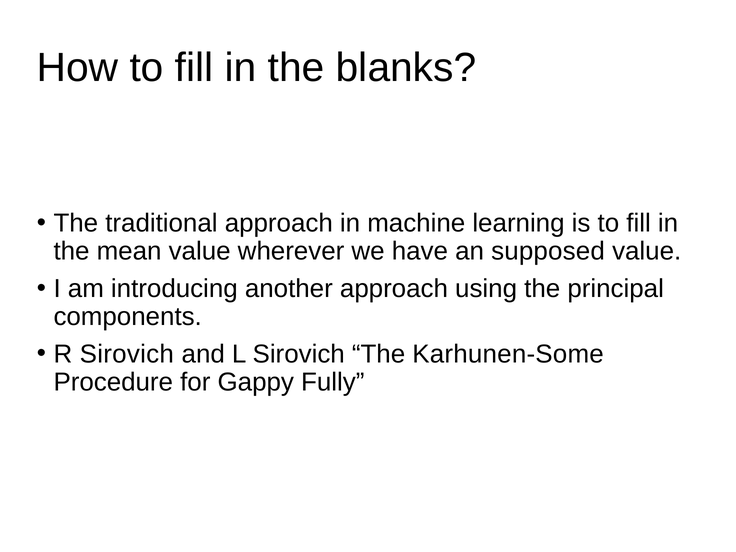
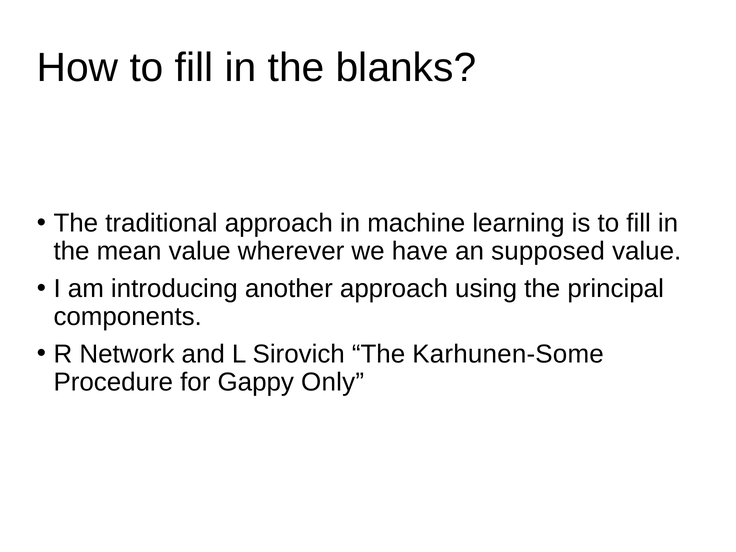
R Sirovich: Sirovich -> Network (127, 354)
Fully: Fully -> Only (333, 382)
